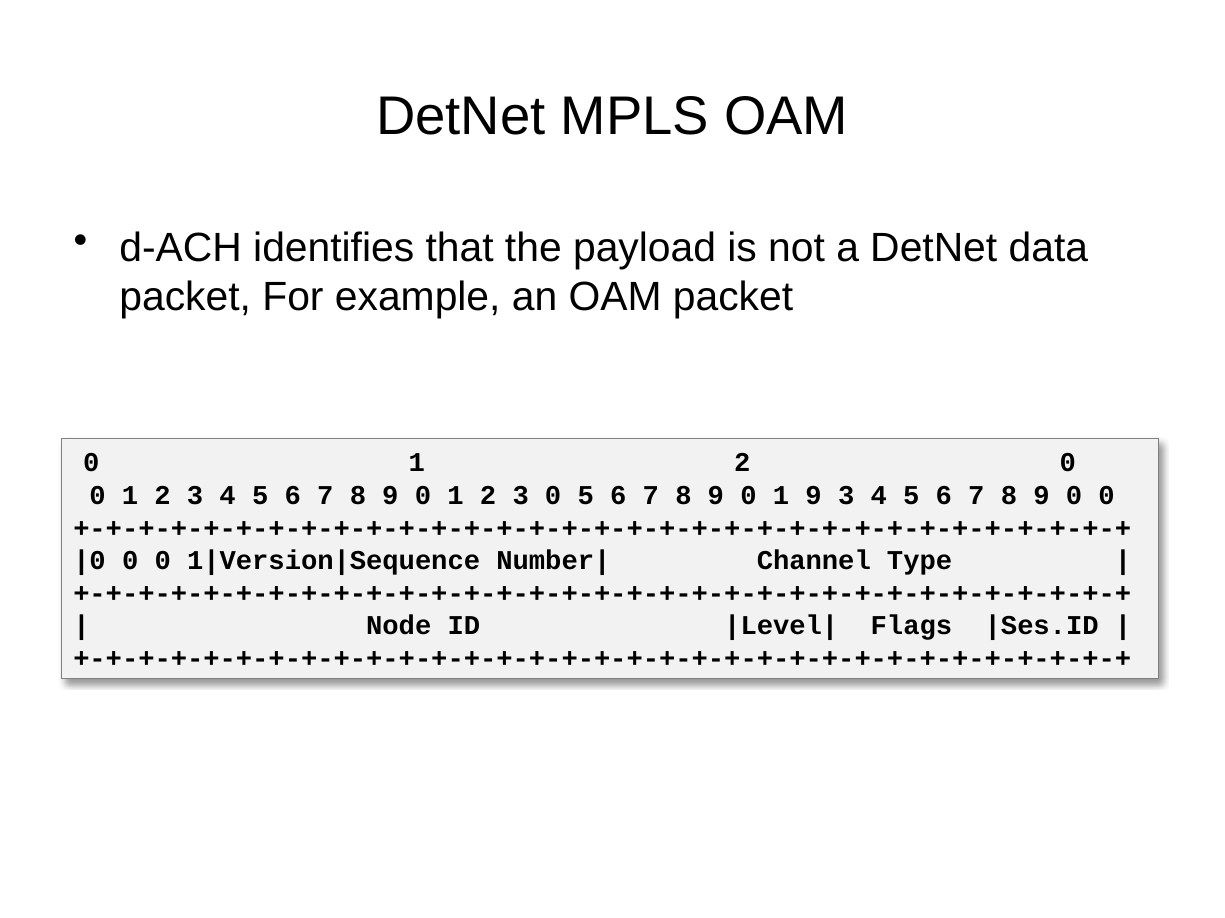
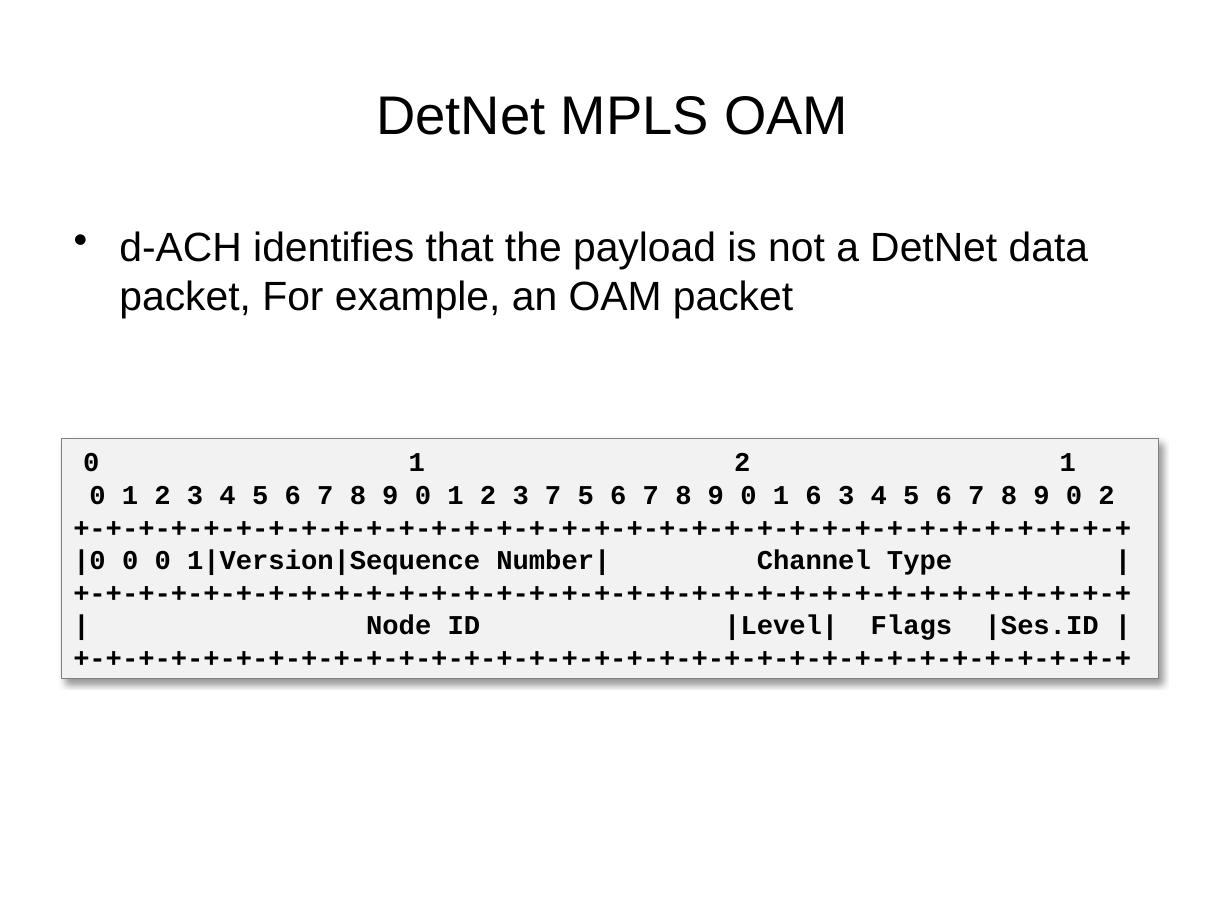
2 0: 0 -> 1 (1068, 463)
3 0: 0 -> 7 (553, 496)
1 9: 9 -> 6 (814, 496)
9 0 0: 0 -> 2 (1107, 496)
